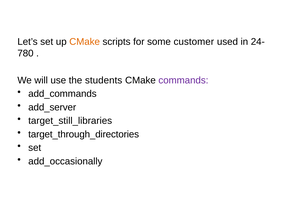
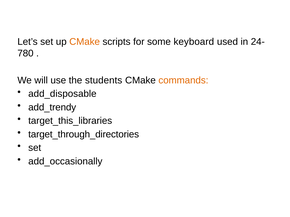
customer: customer -> keyboard (194, 42)
commands colour: purple -> orange (183, 80)
add_commands: add_commands -> add_disposable (62, 94)
add_server: add_server -> add_trendy (52, 107)
target_still_libraries: target_still_libraries -> target_this_libraries (70, 121)
